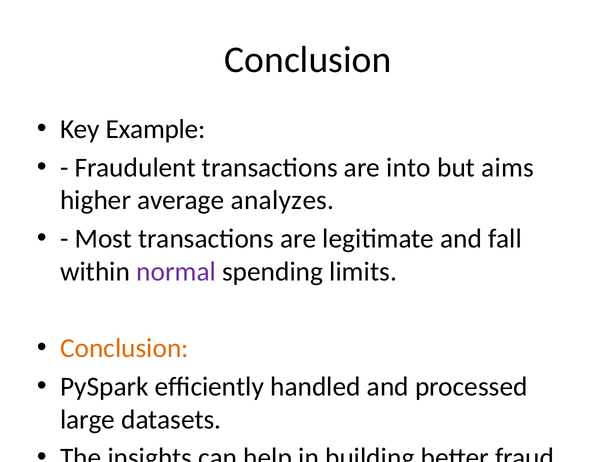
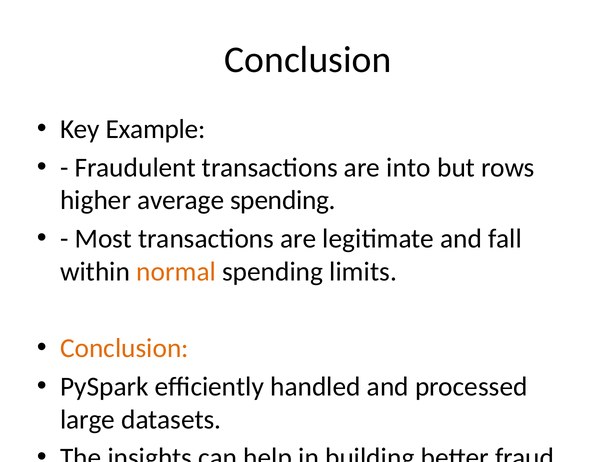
aims: aims -> rows (508, 168)
average analyzes: analyzes -> spending (283, 200)
normal colour: purple -> orange (176, 272)
